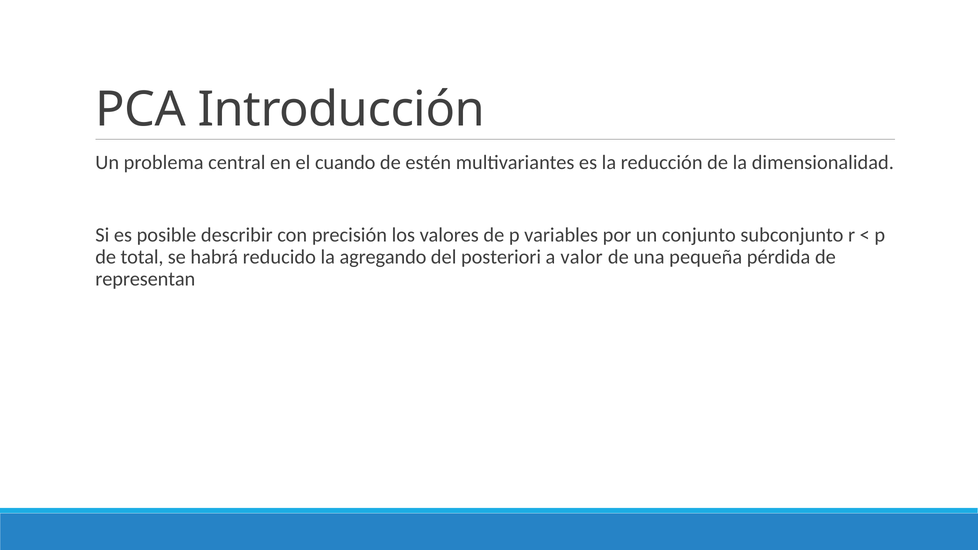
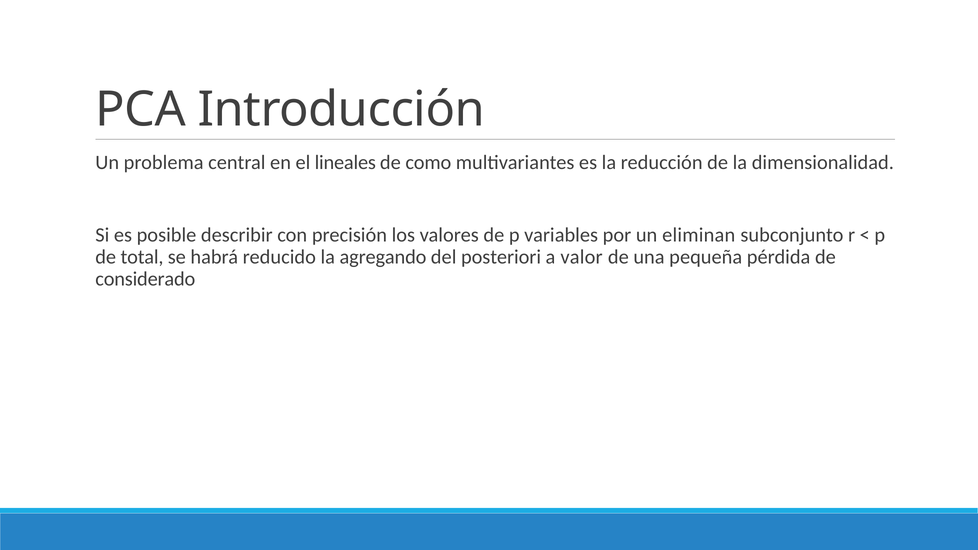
cuando: cuando -> lineales (345, 163)
estén: estén -> como (428, 163)
conjunto: conjunto -> eliminan (699, 235)
representan: representan -> considerado (145, 279)
